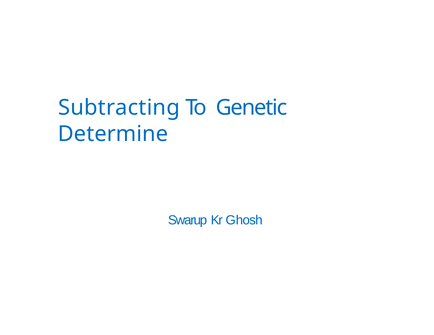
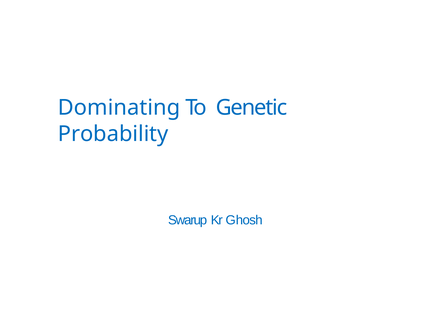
Subtracting: Subtracting -> Dominating (119, 108)
Determine: Determine -> Probability (113, 134)
